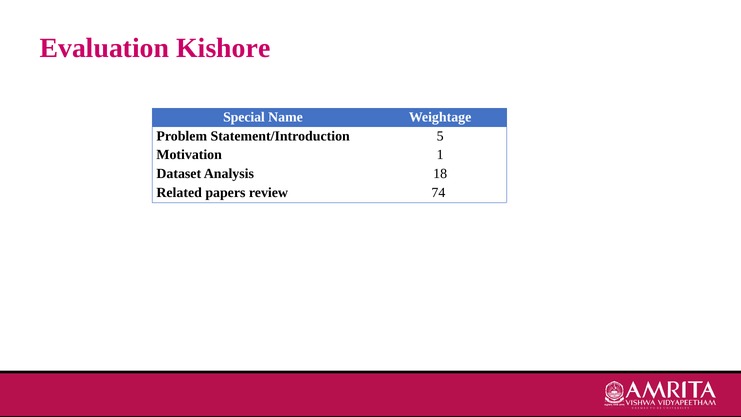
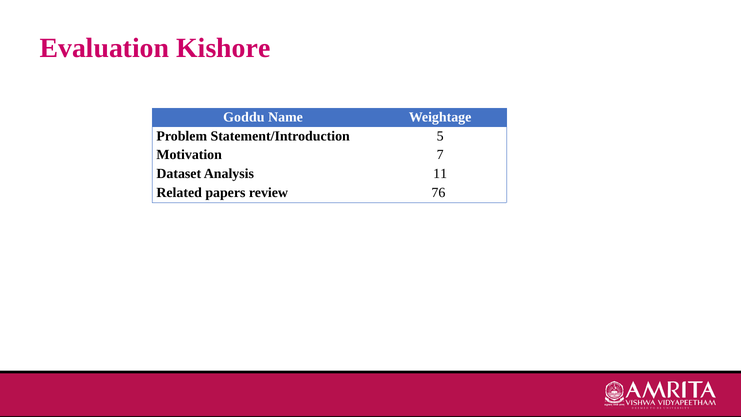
Special: Special -> Goddu (244, 117)
1: 1 -> 7 (440, 155)
18: 18 -> 11 (440, 174)
74: 74 -> 76 (438, 192)
